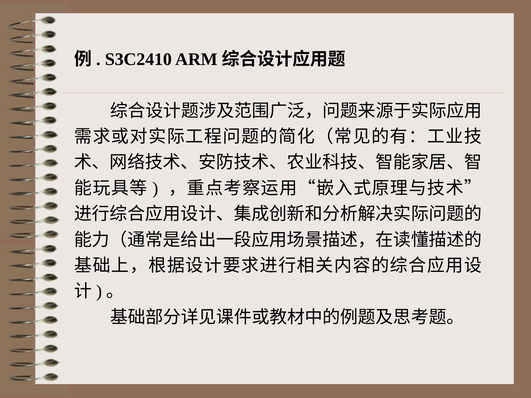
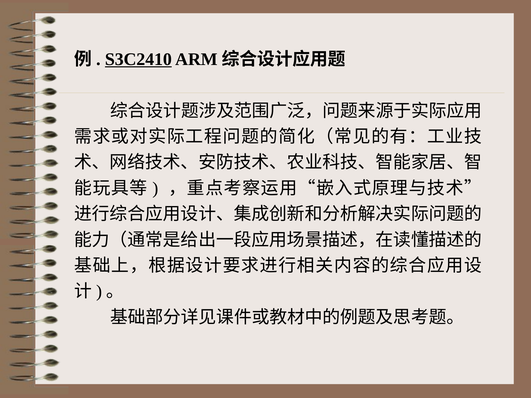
S3C2410 underline: none -> present (138, 59)
